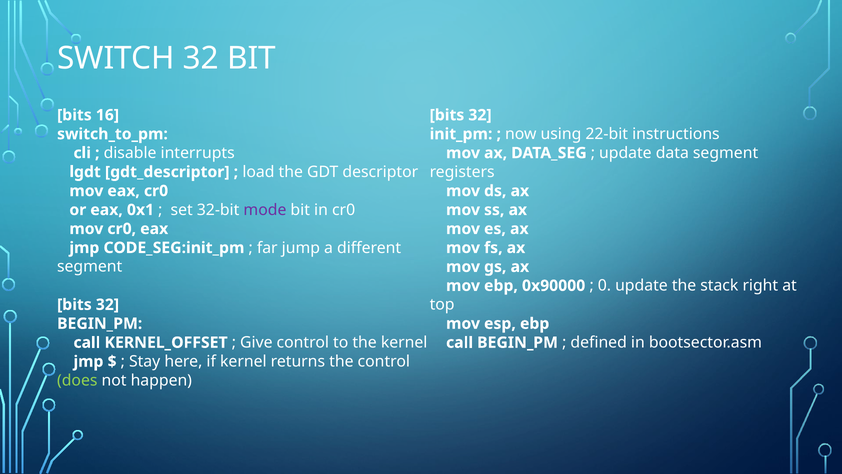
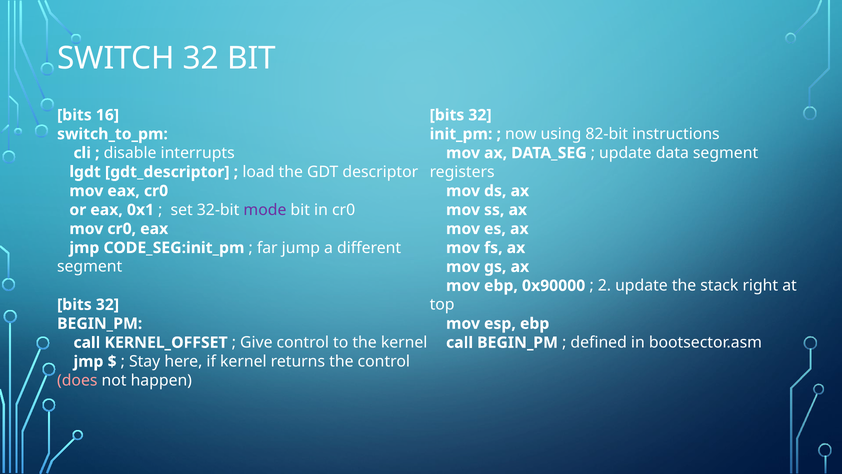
22-bit: 22-bit -> 82-bit (607, 134)
0: 0 -> 2 (604, 286)
does colour: light green -> pink (77, 380)
